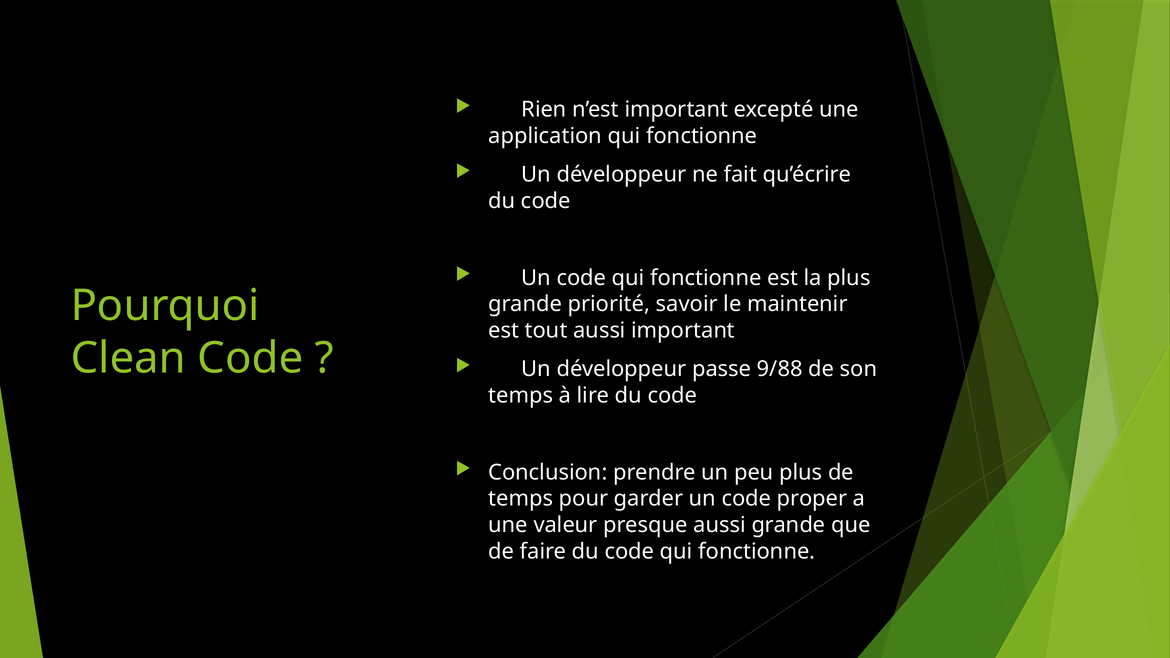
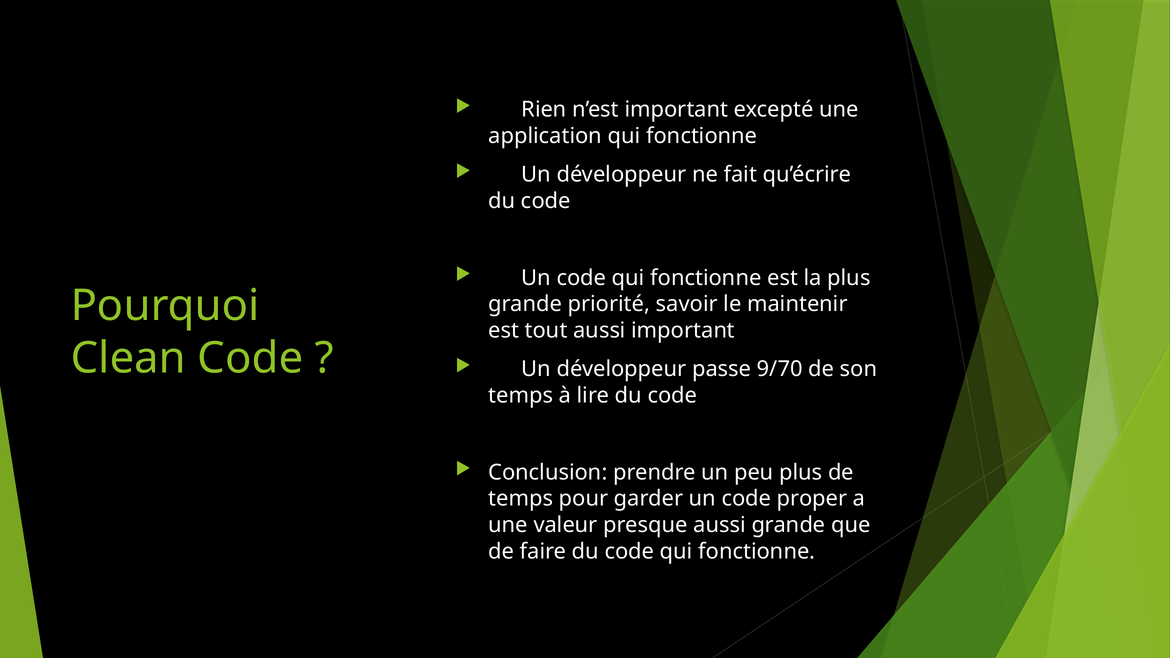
9/88: 9/88 -> 9/70 (780, 369)
